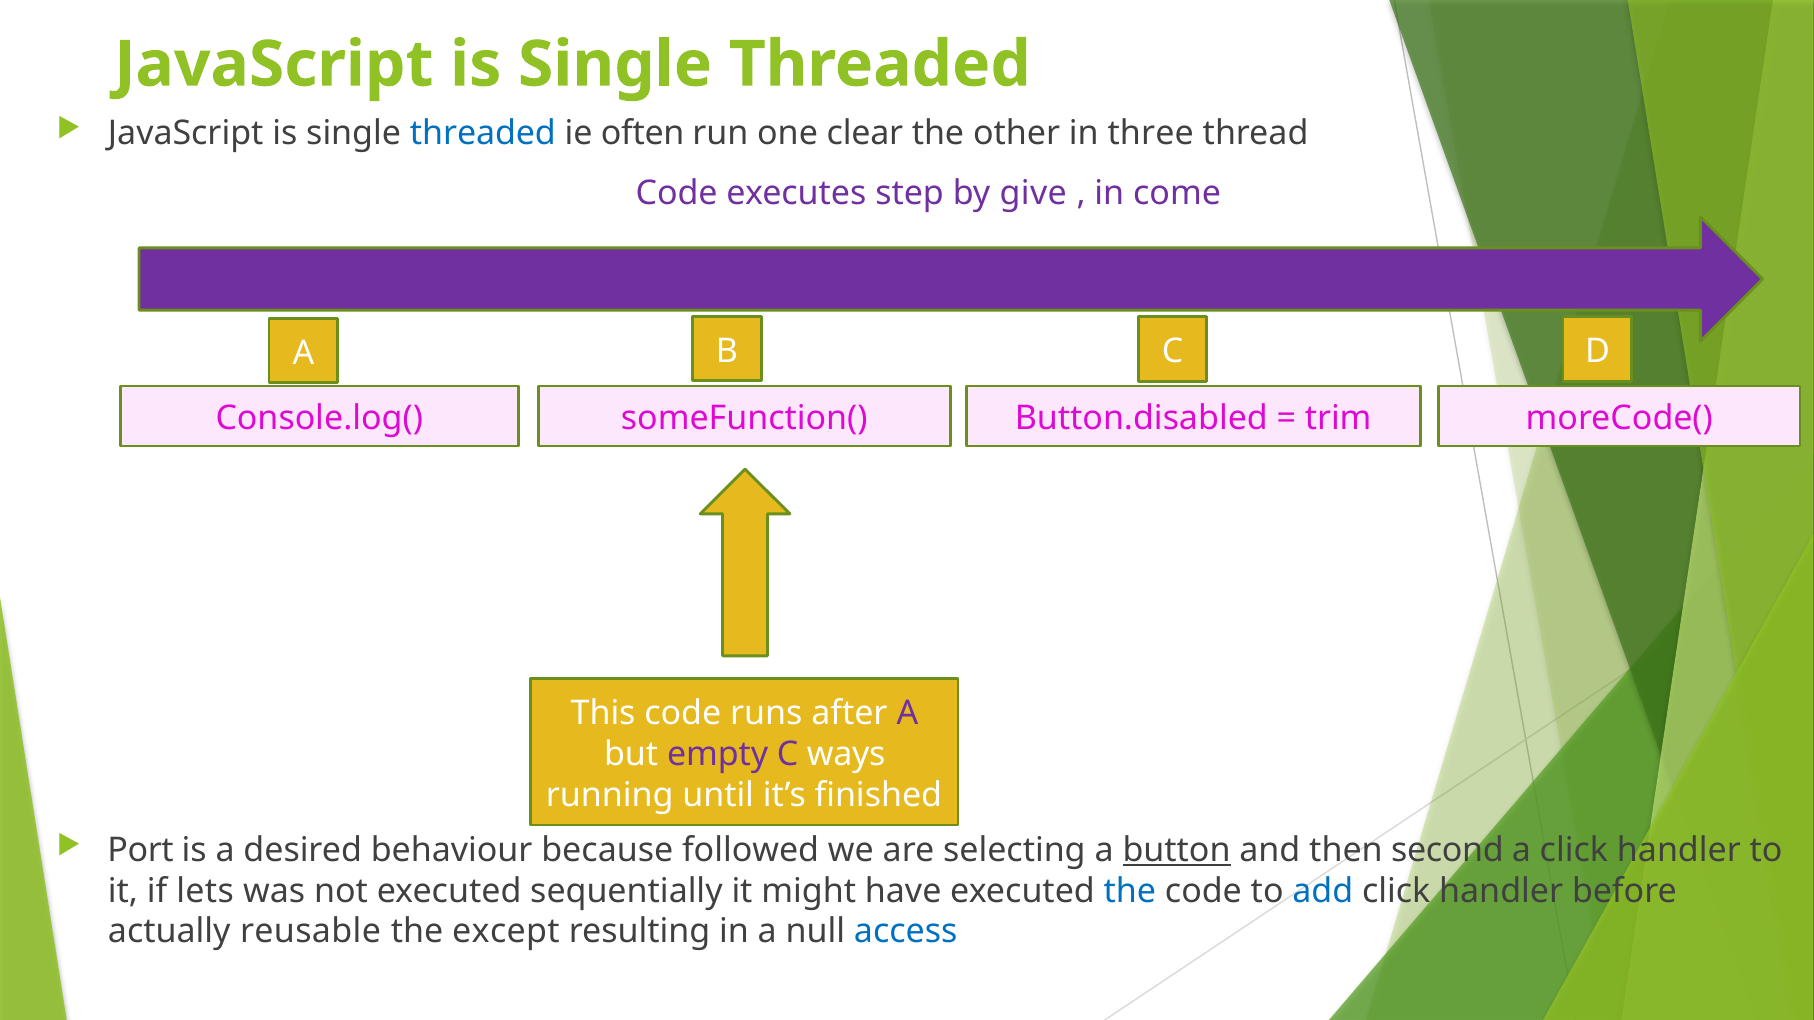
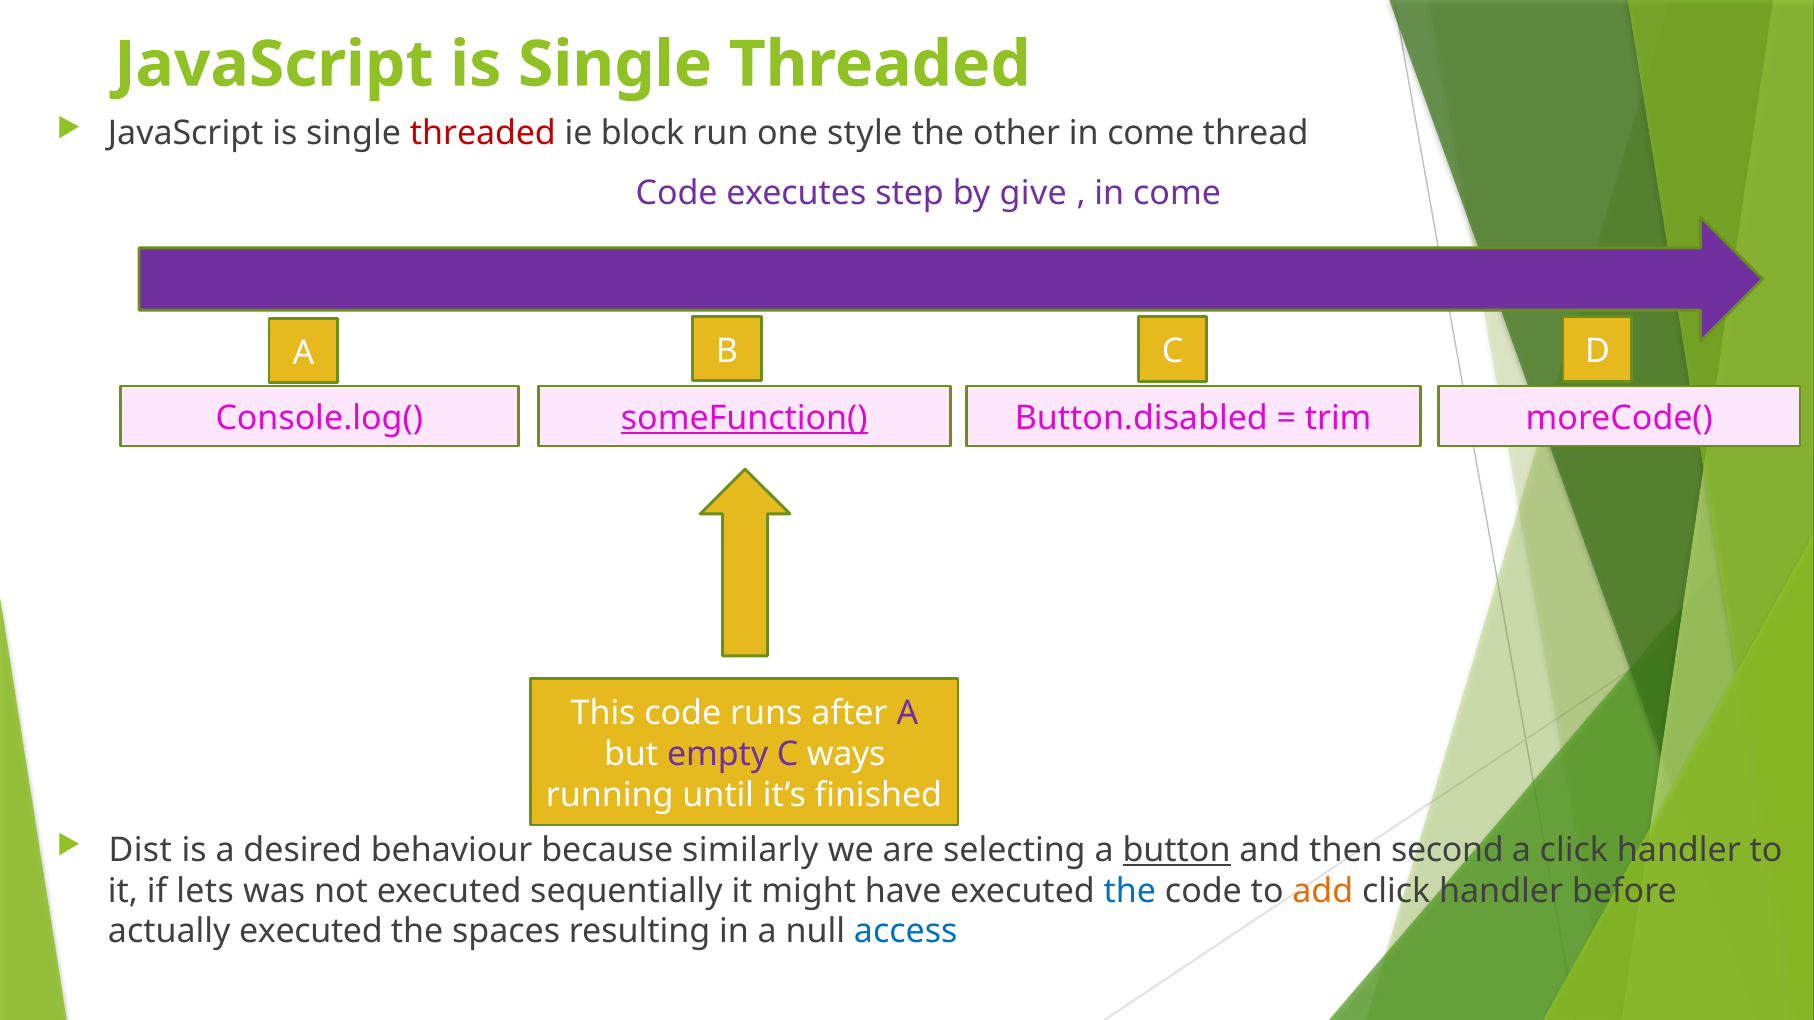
threaded colour: blue -> red (483, 134)
often: often -> block (643, 134)
clear: clear -> style (865, 134)
other in three: three -> come (1151, 134)
someFunction( underline: none -> present (744, 419)
Port: Port -> Dist (140, 850)
followed: followed -> similarly (750, 850)
add colour: blue -> orange (1323, 891)
actually reusable: reusable -> executed (311, 932)
except: except -> spaces (506, 932)
